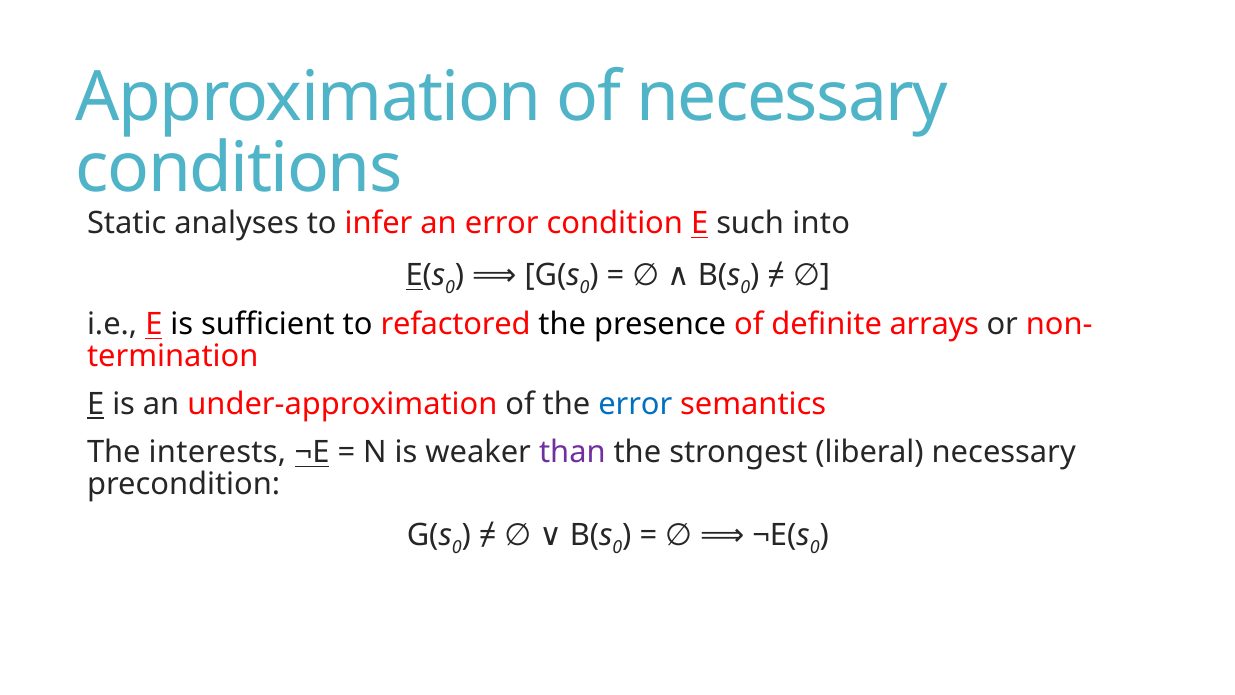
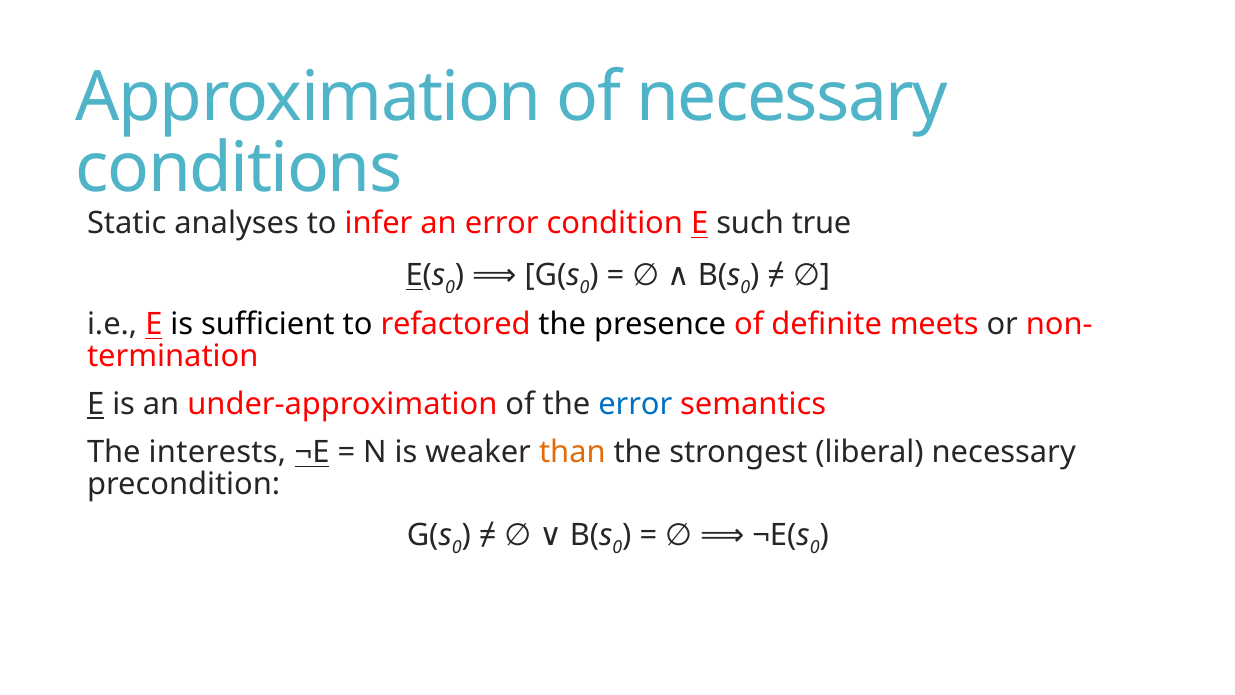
into: into -> true (822, 223)
arrays: arrays -> meets (934, 324)
than colour: purple -> orange (572, 452)
